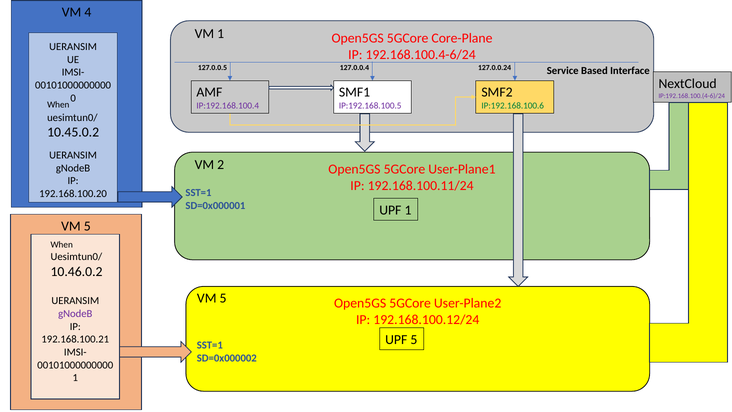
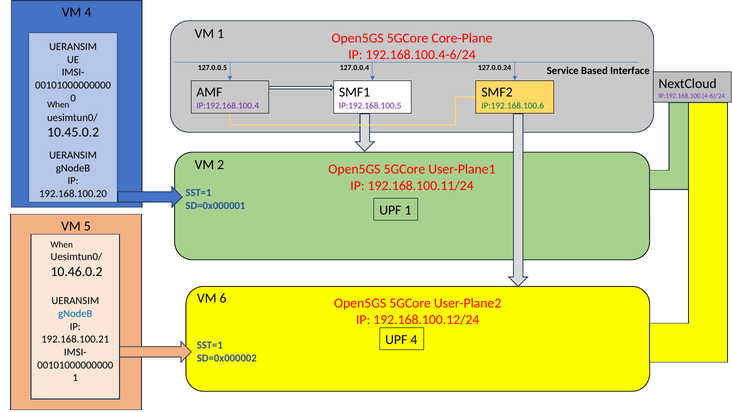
5: 5 -> 6 (223, 298)
gNodeB colour: purple -> blue (75, 314)
UPF 5: 5 -> 4 (414, 339)
